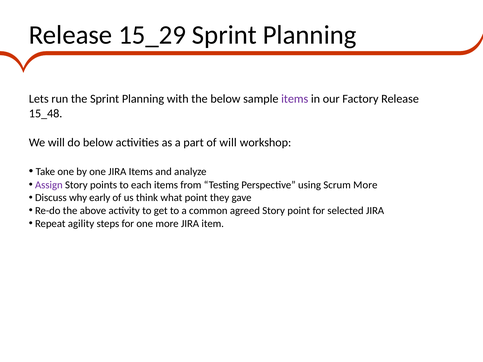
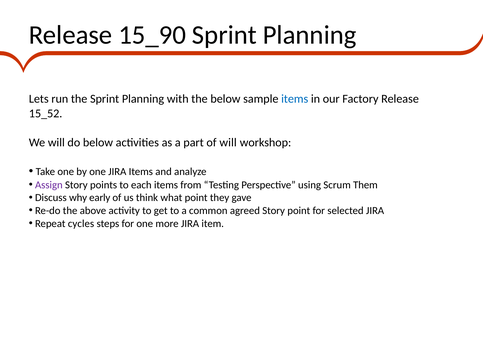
15_29: 15_29 -> 15_90 (152, 35)
items colour: purple -> blue (295, 99)
15_48: 15_48 -> 15_52 (46, 113)
Scrum More: More -> Them (365, 185)
agility: agility -> cycles (81, 224)
